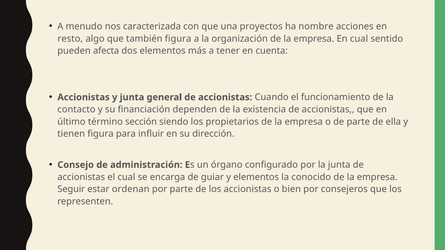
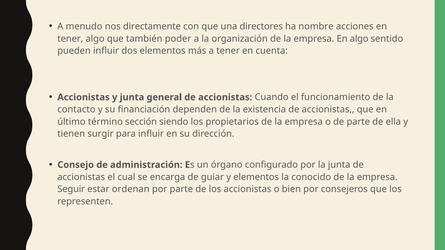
caracterizada: caracterizada -> directamente (152, 26)
proyectos: proyectos -> directores (261, 26)
resto: resto -> tener (70, 39)
también figura: figura -> poder (178, 39)
En cual: cual -> algo (359, 39)
pueden afecta: afecta -> influir (106, 51)
tienen figura: figura -> surgir (101, 134)
